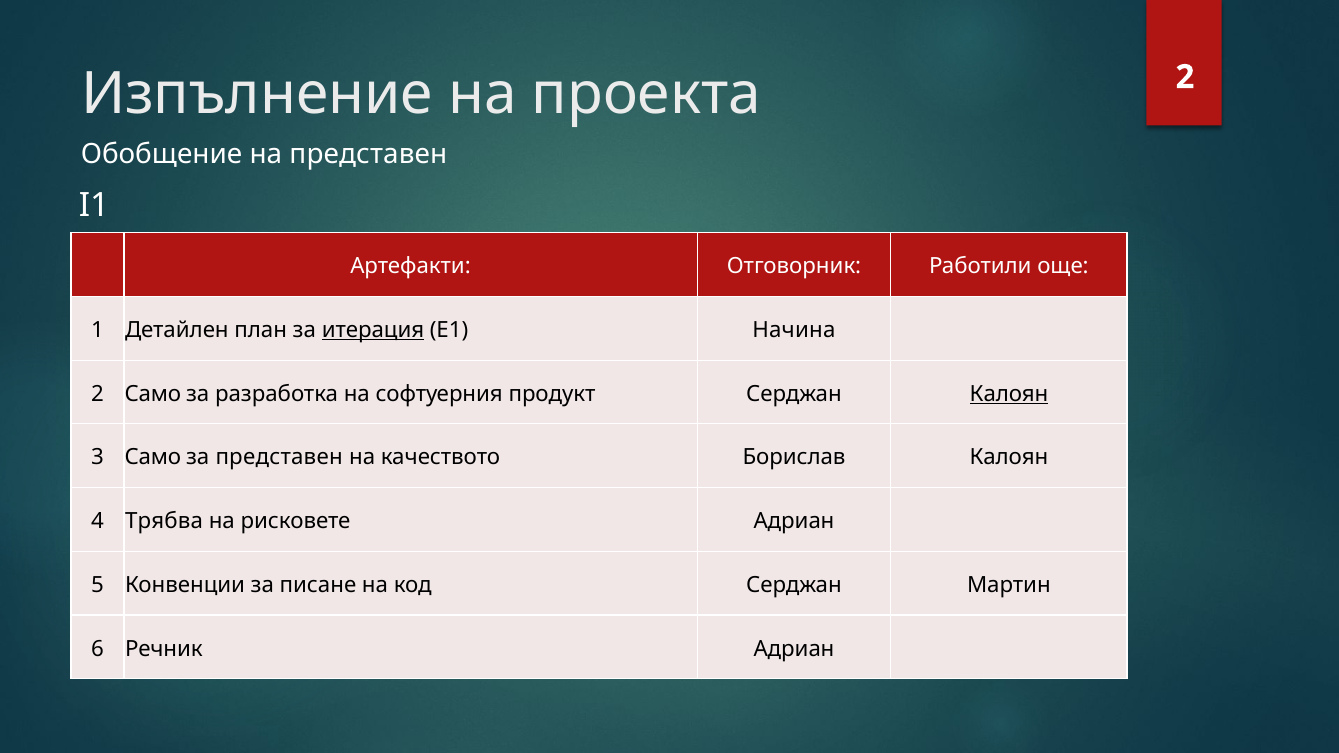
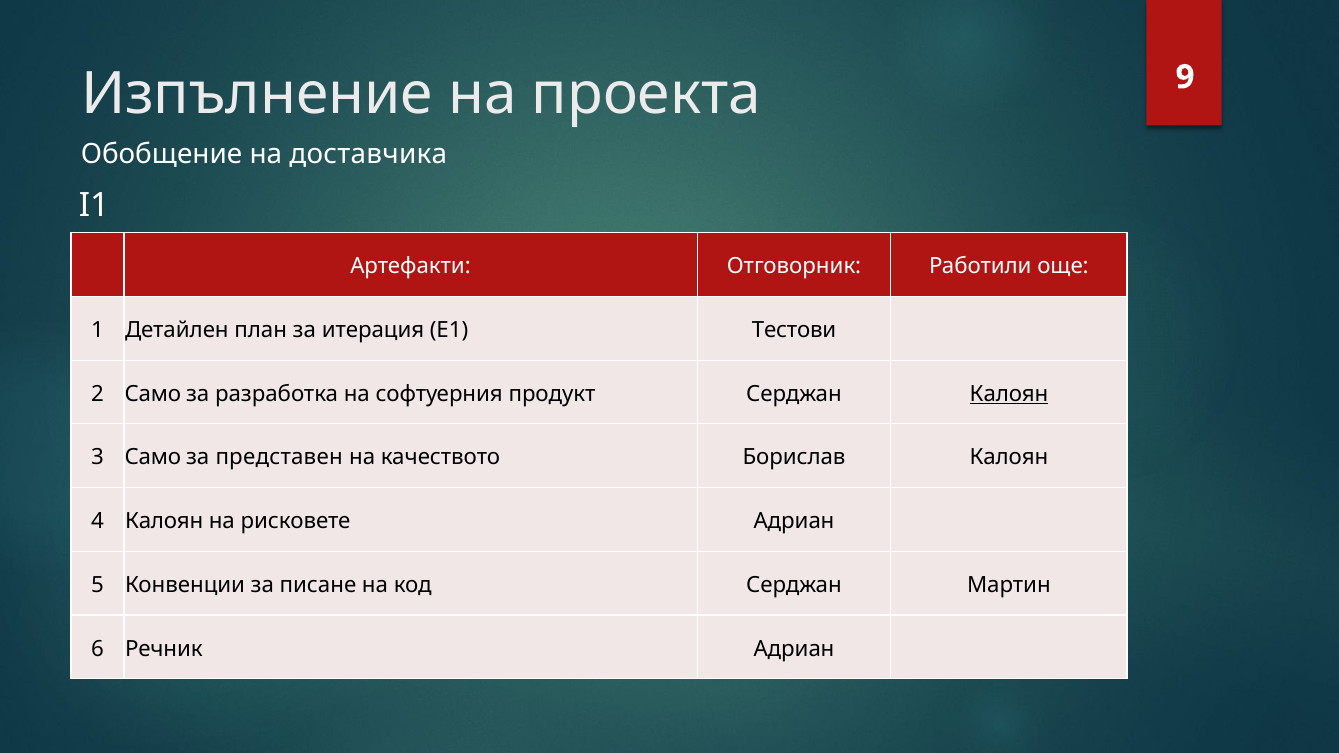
проекта 2: 2 -> 9 (1185, 77)
на представен: представен -> доставчика (368, 154)
итерация underline: present -> none (373, 330)
Начина: Начина -> Тестови (794, 330)
4 Трябва: Трябва -> Калоян (164, 521)
